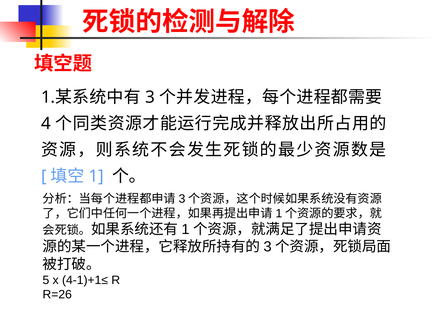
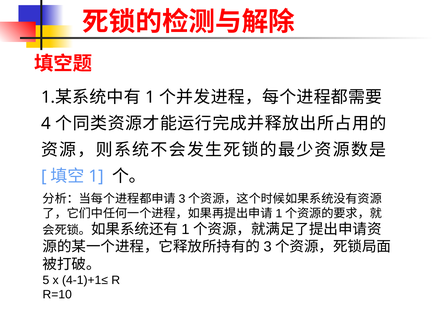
3: 3 -> 1 (150, 97)
R=26: R=26 -> R=10 (57, 295)
